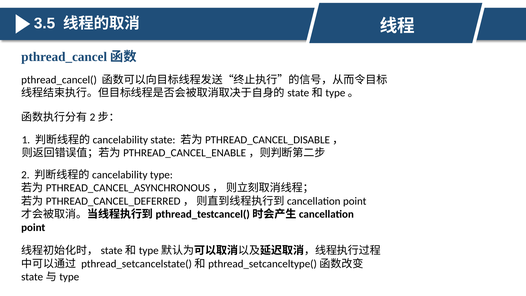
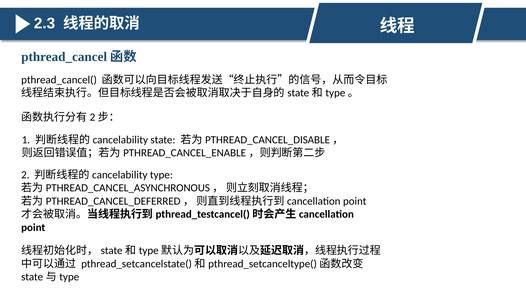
3.5: 3.5 -> 2.3 (45, 23)
